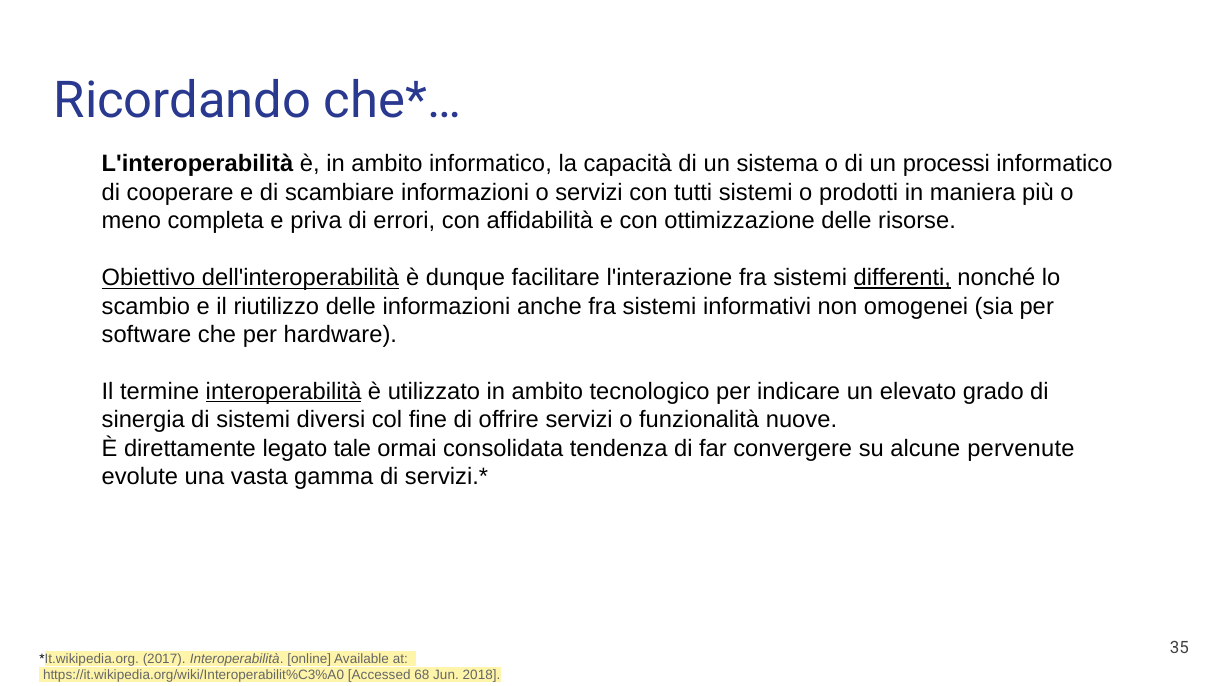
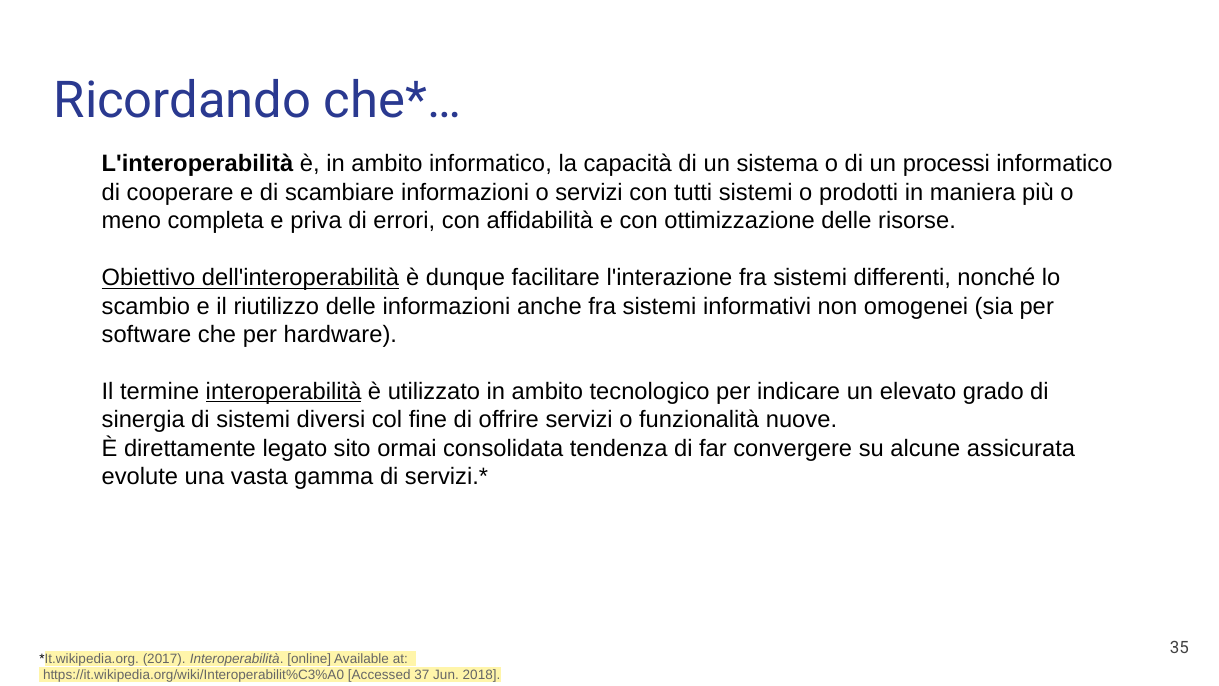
differenti underline: present -> none (902, 278)
tale: tale -> sito (352, 448)
pervenute: pervenute -> assicurata (1021, 448)
68: 68 -> 37 (422, 675)
